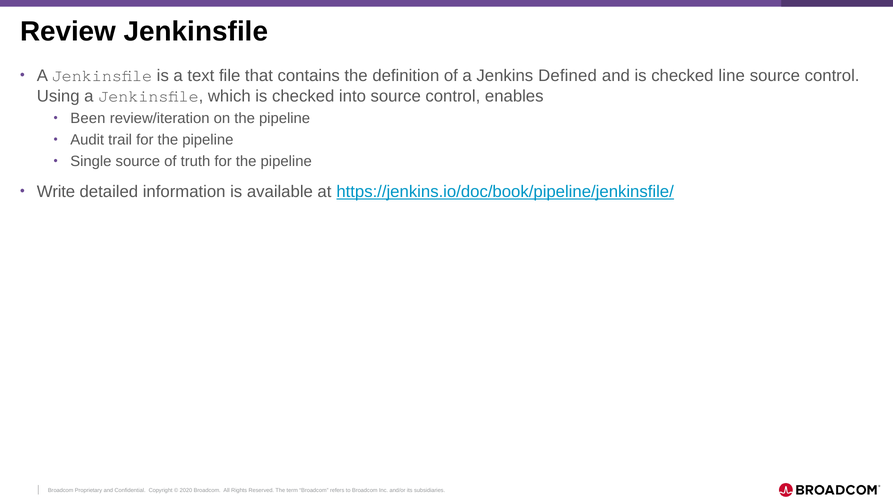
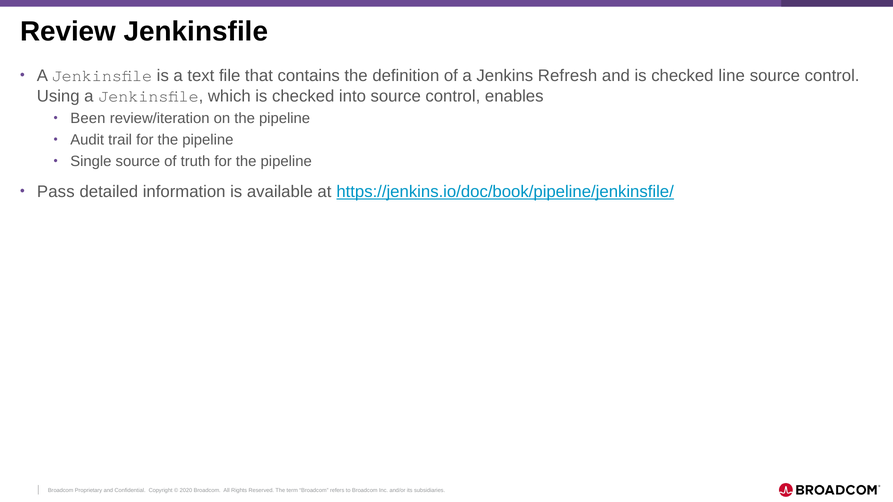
Defined: Defined -> Refresh (568, 76)
Write: Write -> Pass (56, 192)
